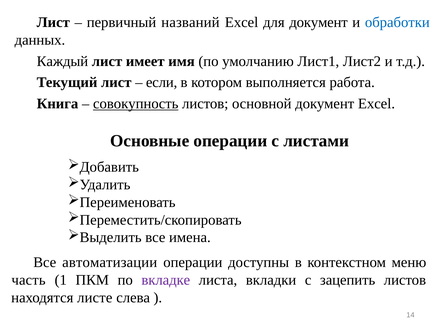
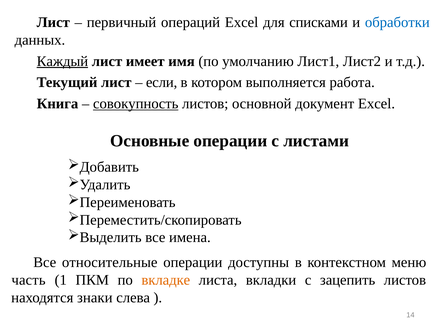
названий: названий -> операций (191, 22)
для документ: документ -> списками (319, 22)
Каждый underline: none -> present (62, 61)
автоматизации: автоматизации -> относительные (110, 263)
вкладке colour: purple -> orange (166, 281)
листе: листе -> знаки (95, 298)
